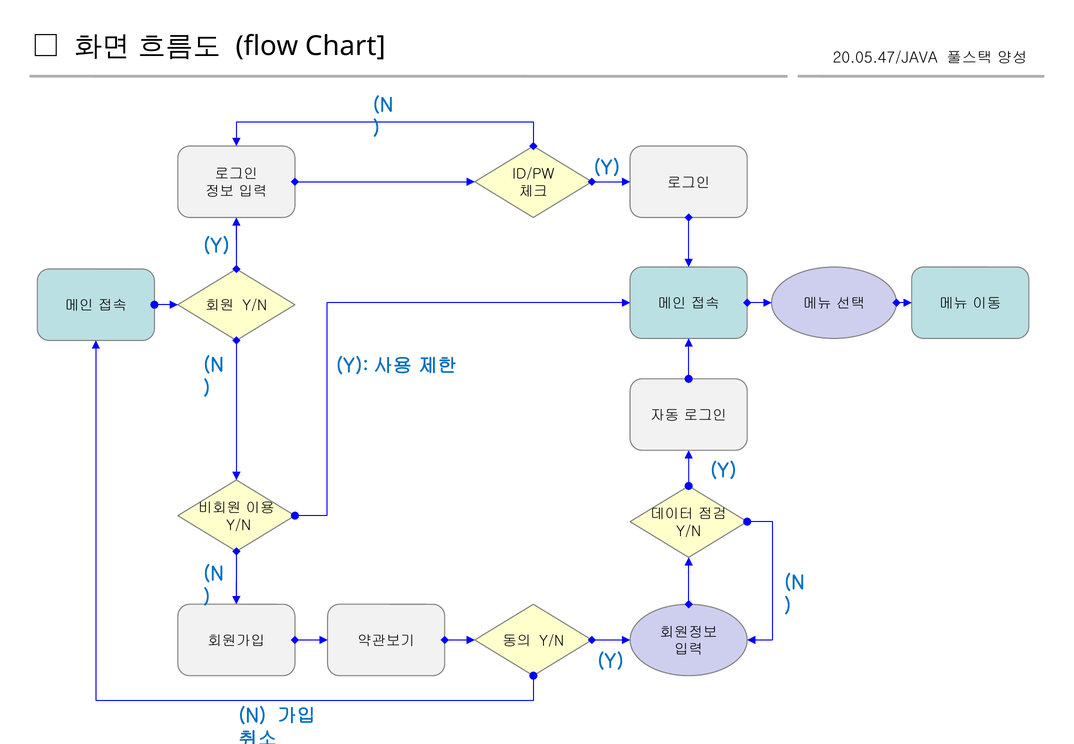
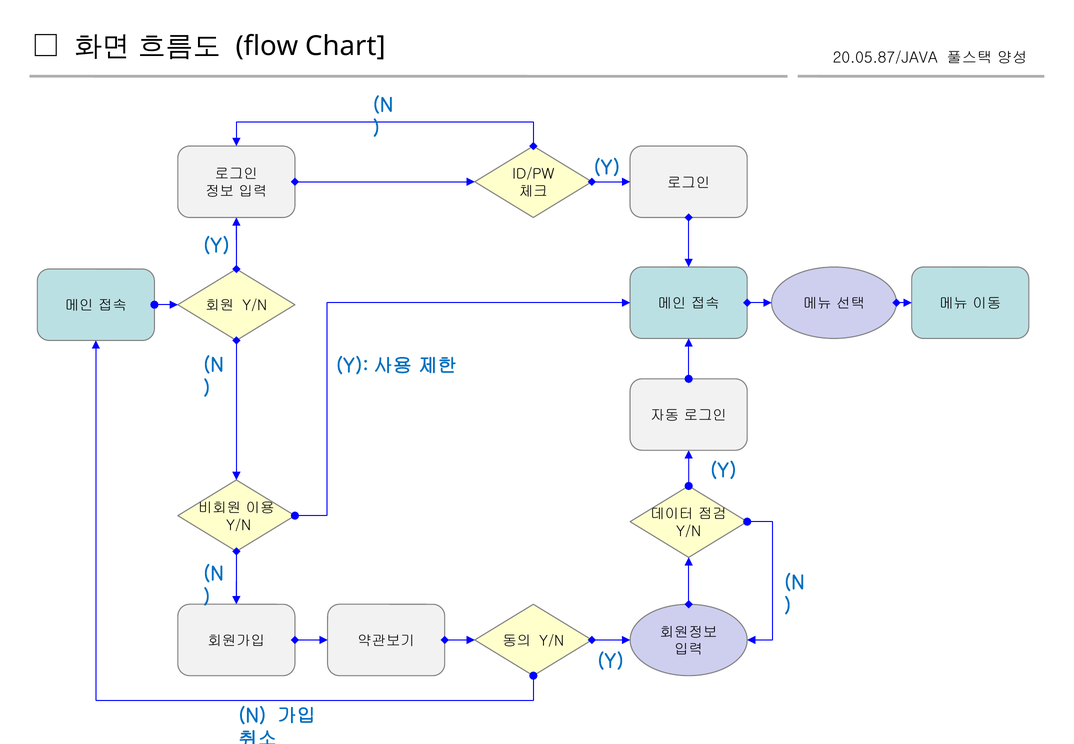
20.05.47/JAVA: 20.05.47/JAVA -> 20.05.87/JAVA (885, 57)
